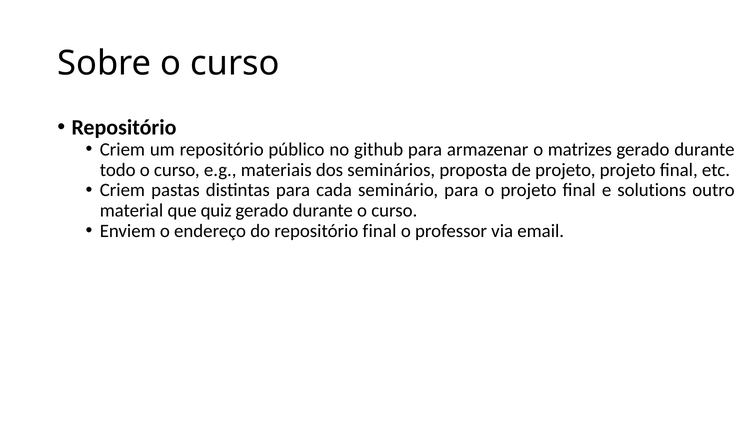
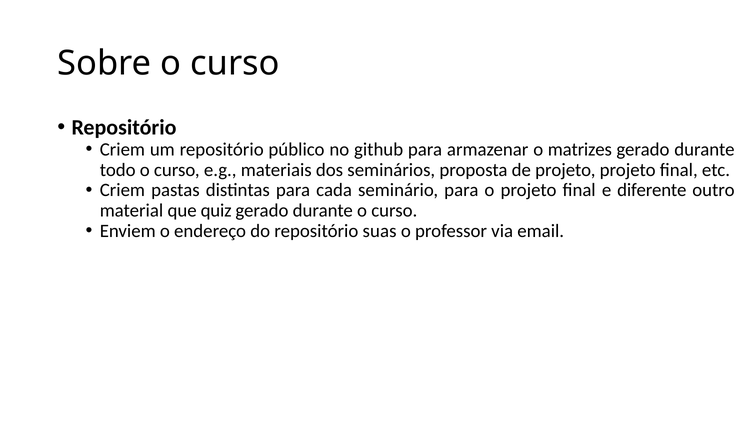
solutions: solutions -> diferente (652, 190)
repositório final: final -> suas (380, 231)
